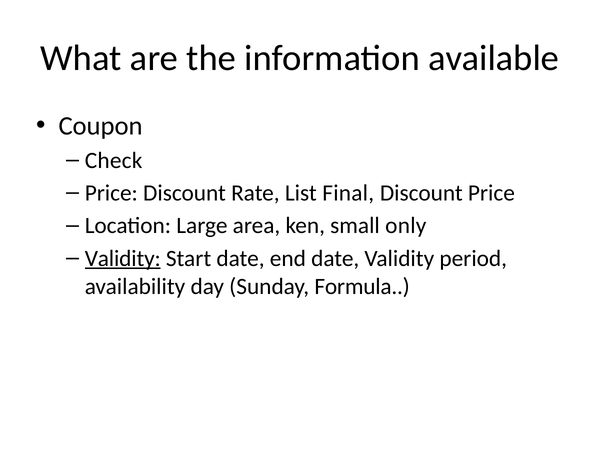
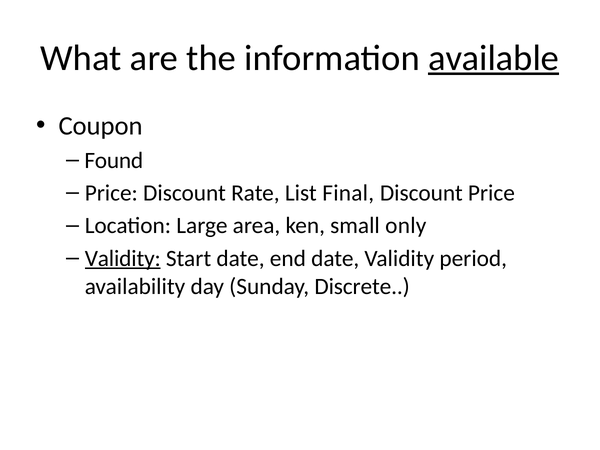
available underline: none -> present (494, 58)
Check: Check -> Found (114, 160)
Formula: Formula -> Discrete (362, 286)
